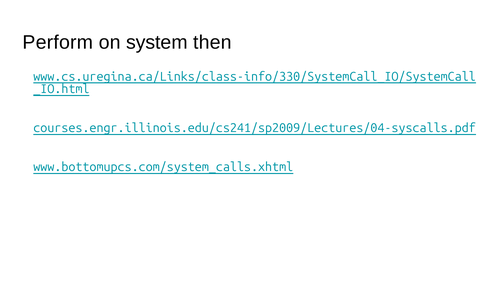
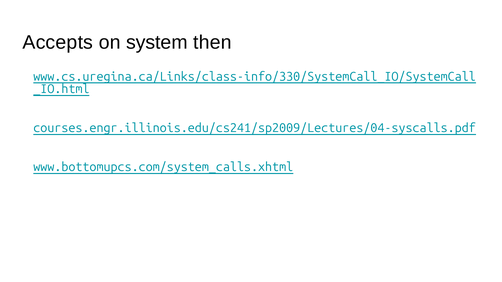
Perform: Perform -> Accepts (58, 43)
